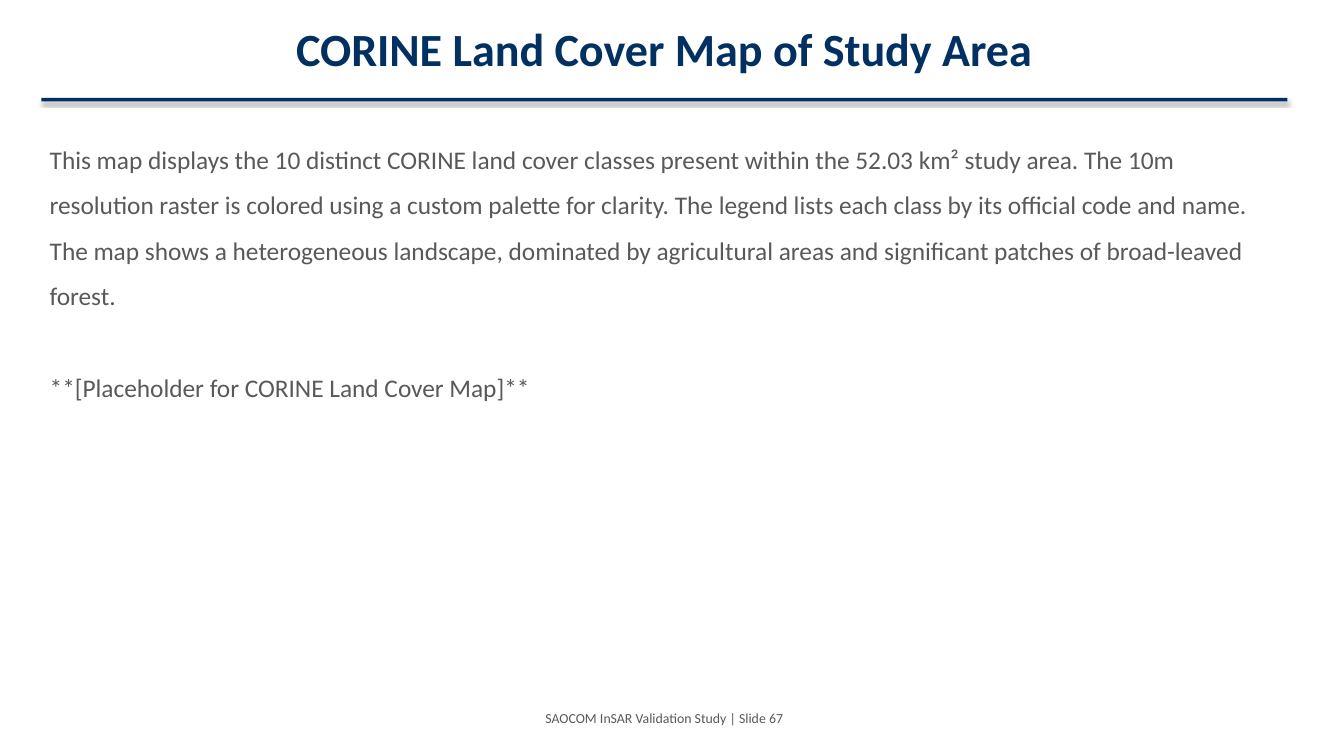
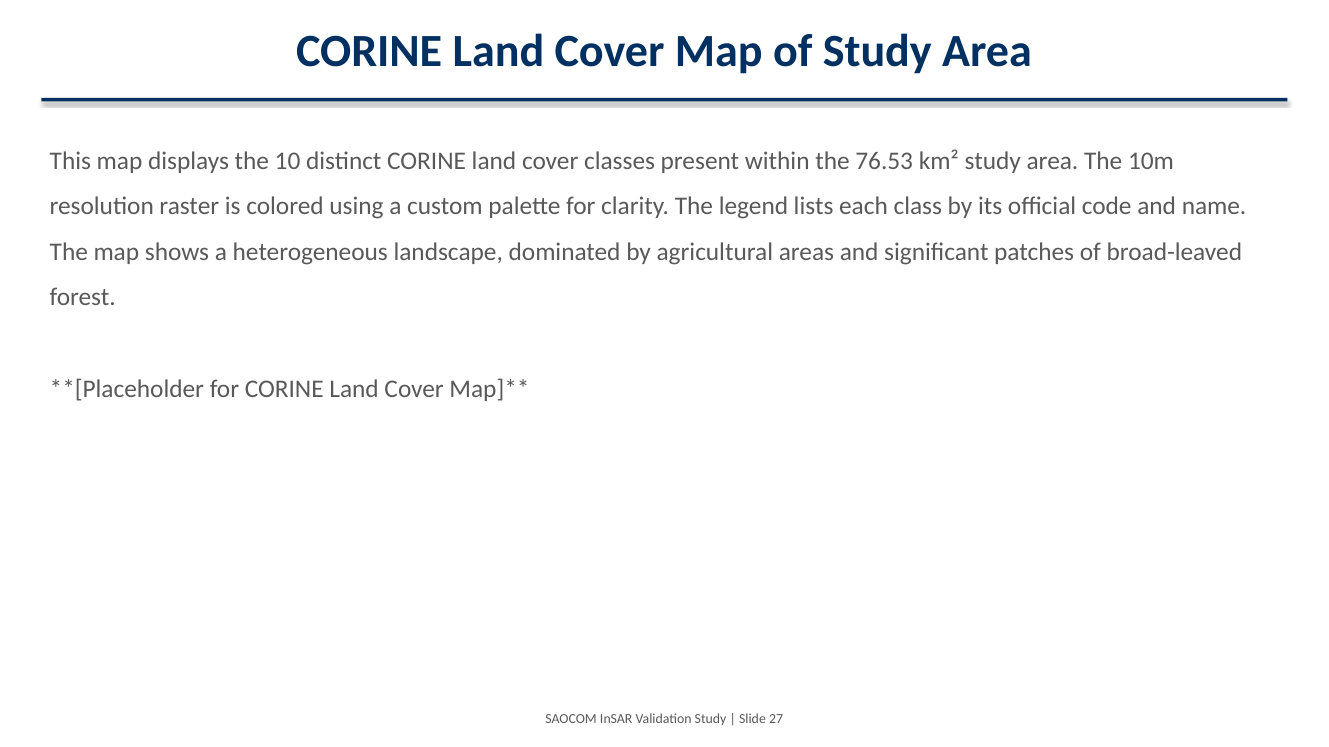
52.03: 52.03 -> 76.53 (884, 161)
67: 67 -> 27 (776, 719)
